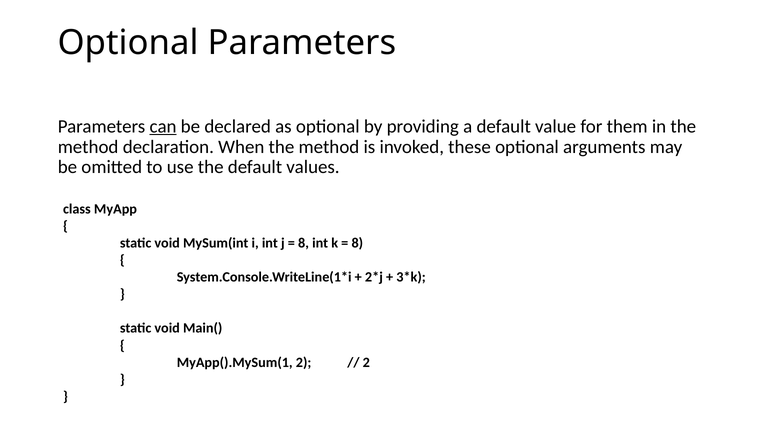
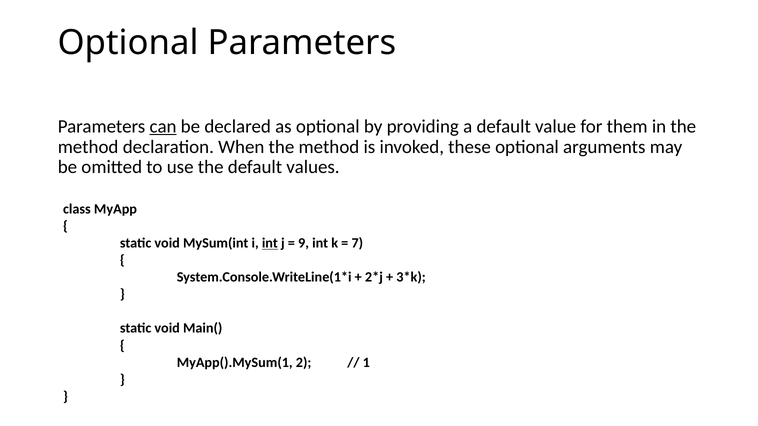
int underline: none -> present (270, 243)
8: 8 -> 9 (304, 243)
8: 8 -> 7 (357, 243)
2: 2 -> 1 (366, 363)
